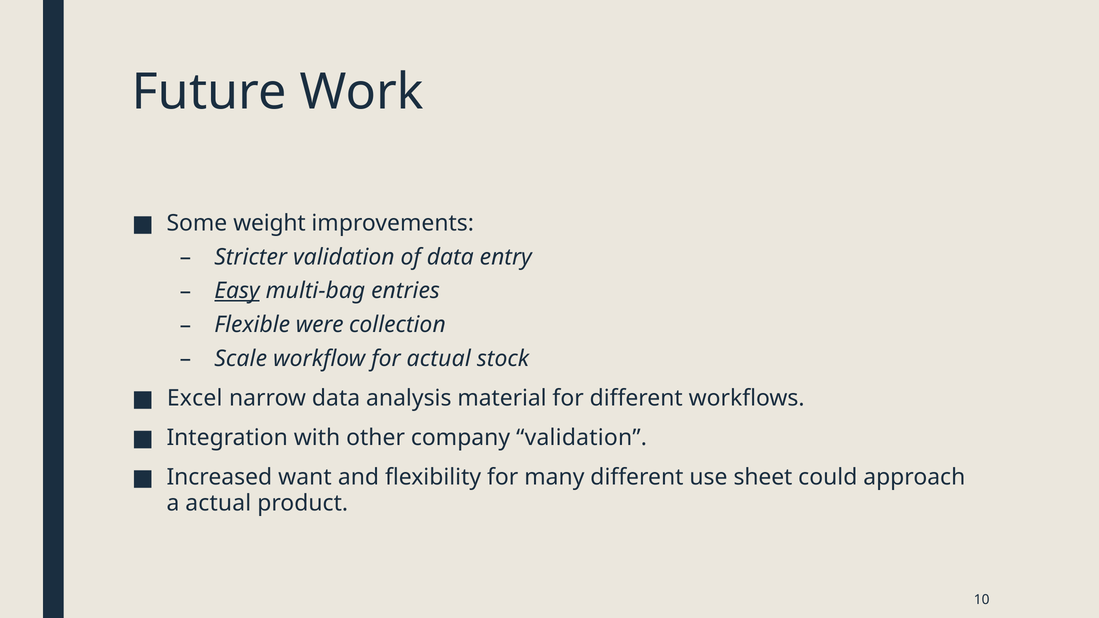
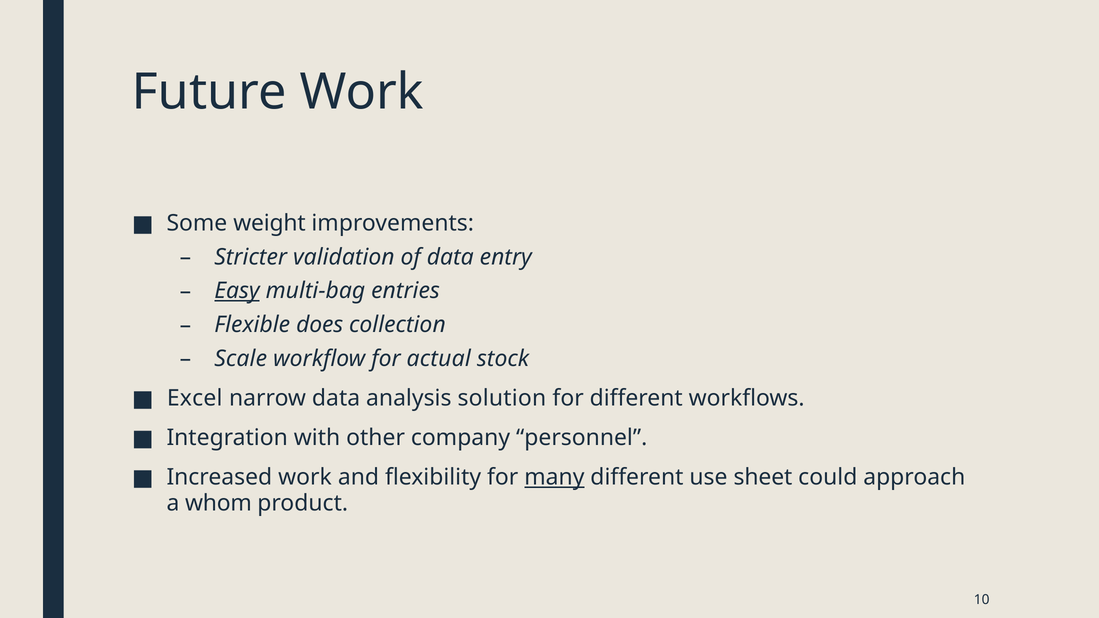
were: were -> does (320, 325)
material: material -> solution (502, 398)
company validation: validation -> personnel (582, 438)
Increased want: want -> work (305, 477)
many underline: none -> present (554, 477)
a actual: actual -> whom (218, 503)
